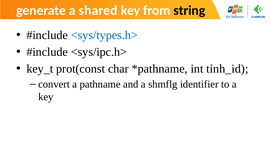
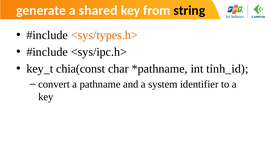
<sys/types.h> colour: blue -> orange (104, 35)
prot(const: prot(const -> chia(const (81, 69)
shmflg: shmflg -> system (163, 85)
